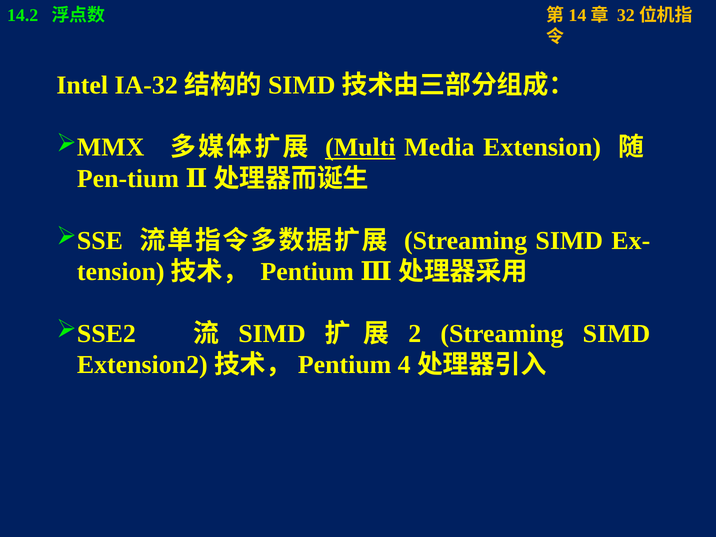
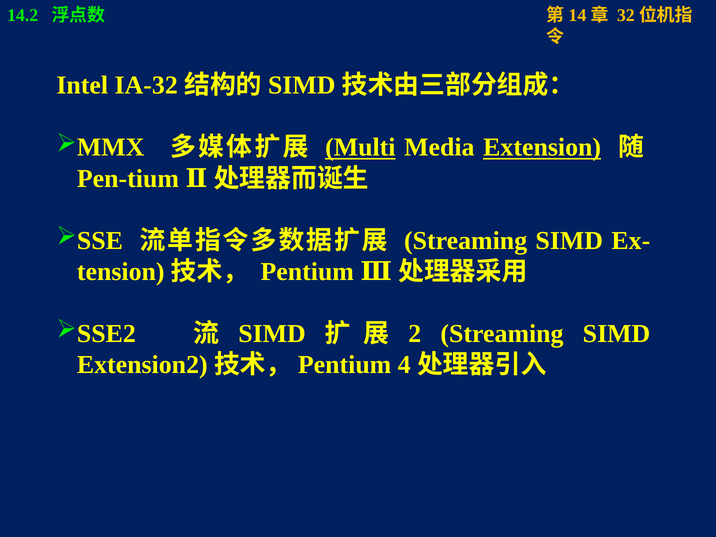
Extension underline: none -> present (542, 147)
